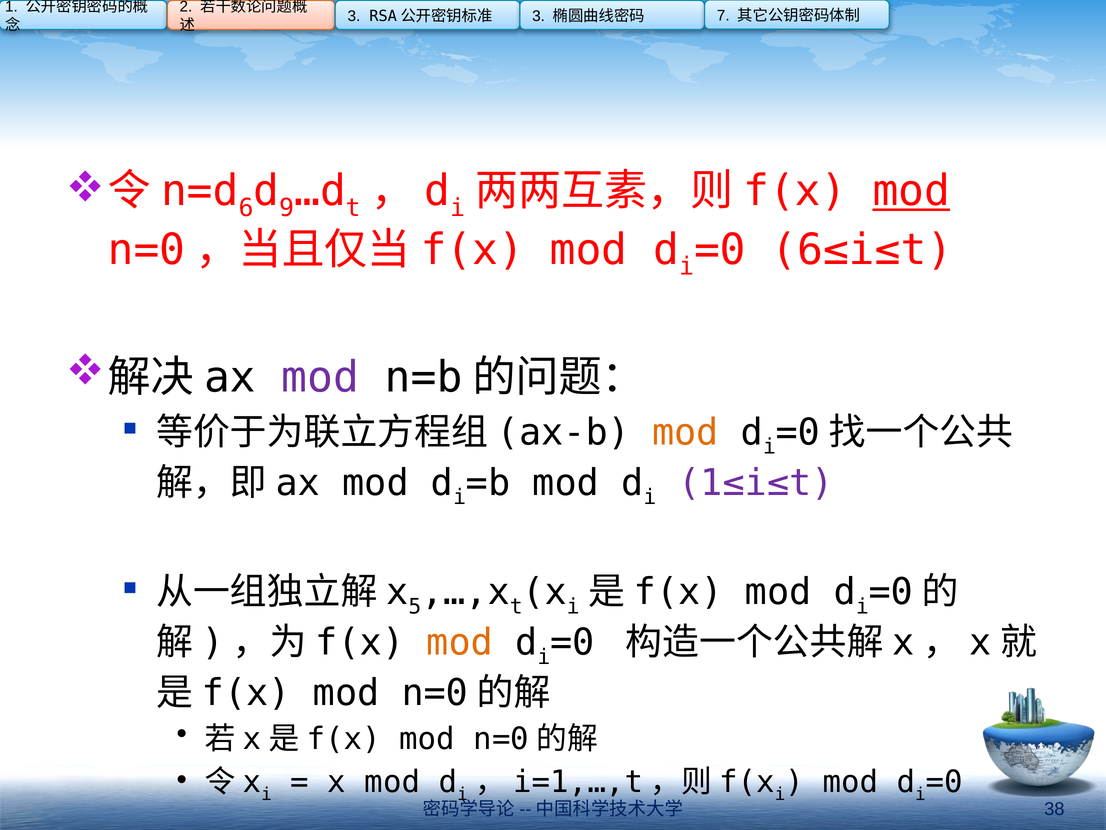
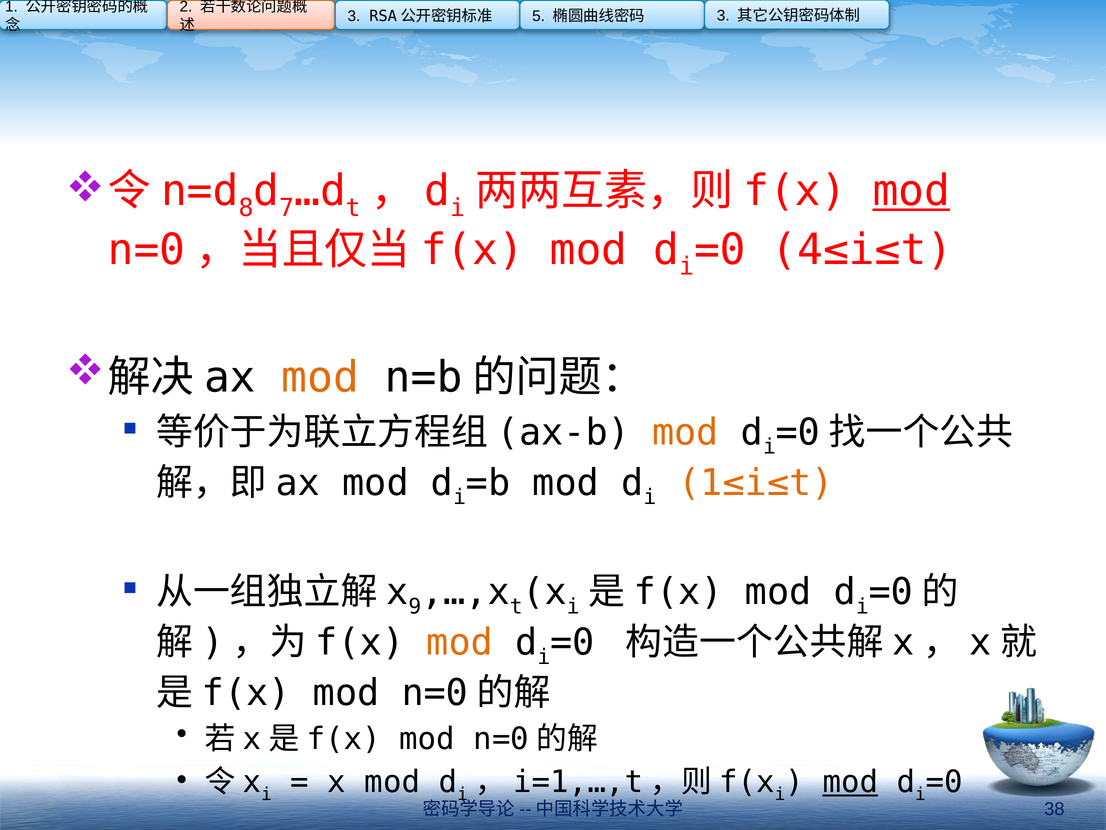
3: 3 -> 5 (539, 16)
7: 7 -> 3 (723, 16)
6: 6 -> 8 (246, 208)
9: 9 -> 7 (287, 208)
6≤i≤t: 6≤i≤t -> 4≤i≤t (862, 250)
mod colour: purple -> orange (320, 377)
1≤i≤t colour: purple -> orange (756, 483)
5: 5 -> 9 (415, 606)
mod underline: none -> present (850, 782)
